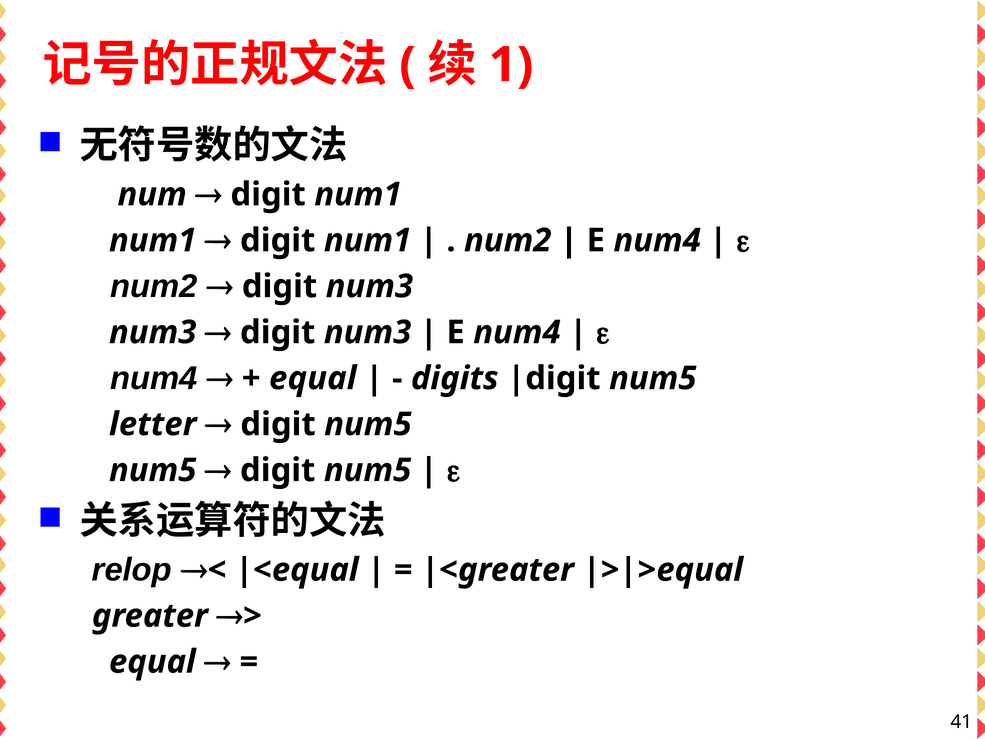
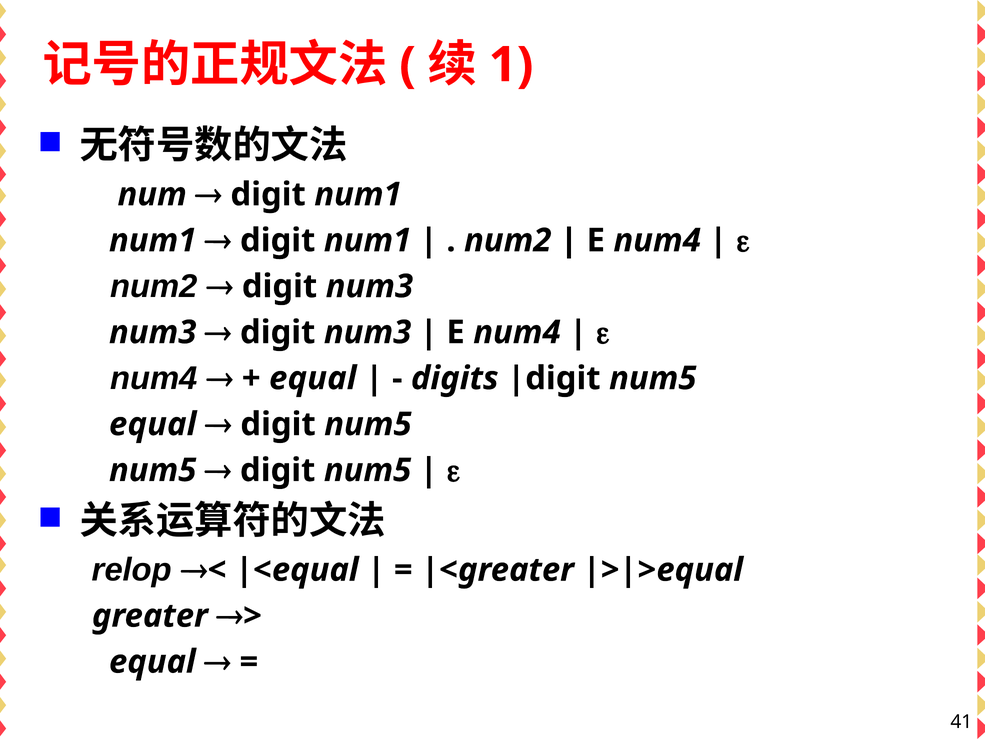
letter: letter -> equal (153, 424)
